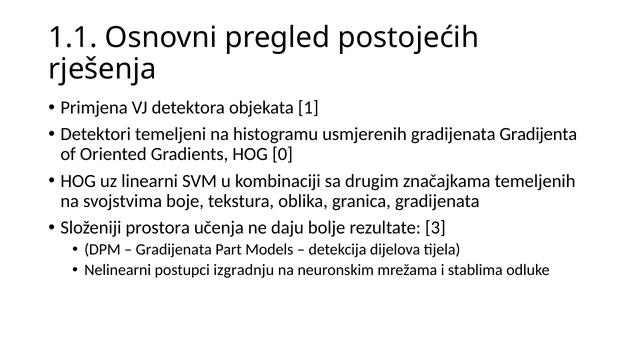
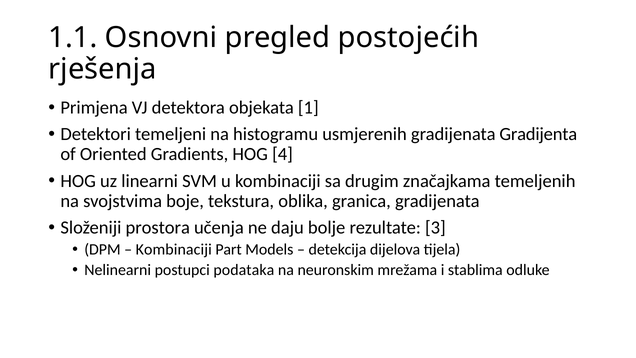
0: 0 -> 4 (283, 154)
Gradijenata: Gradijenata -> Kombinaciji (174, 250)
izgradnju: izgradnju -> podataka (244, 270)
